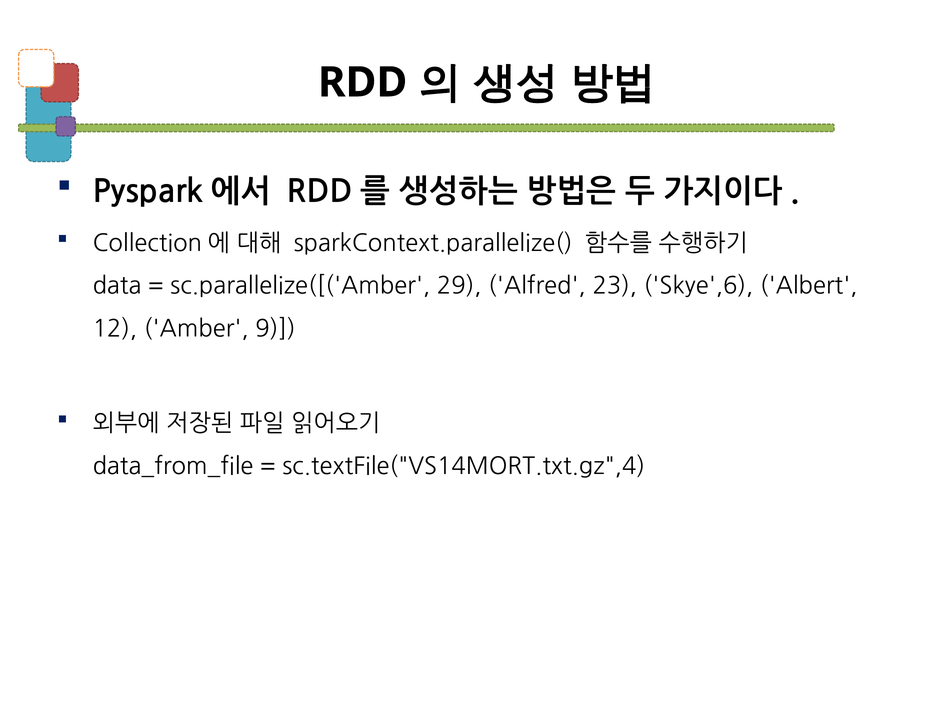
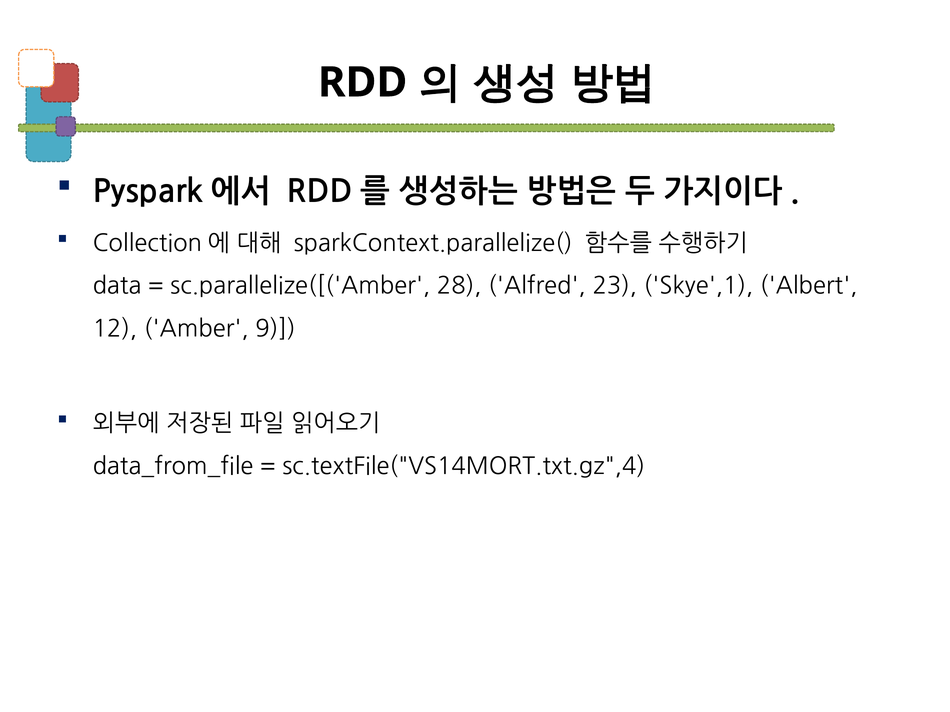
29: 29 -> 28 (459, 286)
Skye',6: Skye',6 -> Skye',1 (698, 286)
